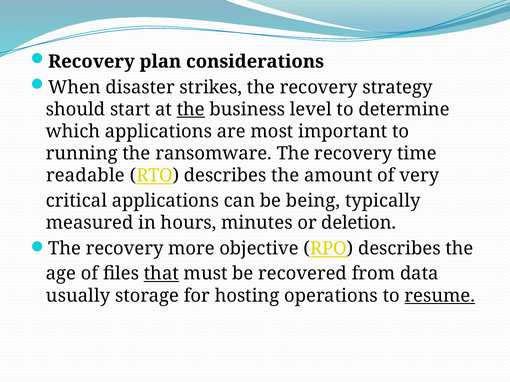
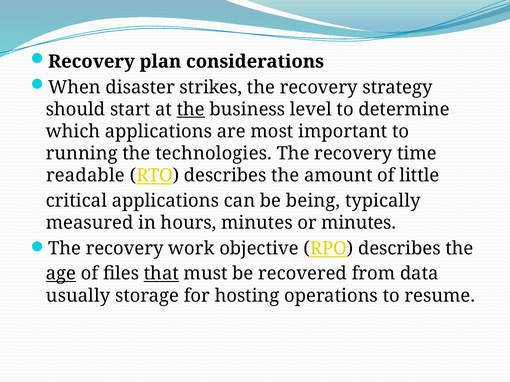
ransomware: ransomware -> technologies (214, 154)
very: very -> little (419, 176)
or deletion: deletion -> minutes (359, 223)
more: more -> work (191, 249)
age underline: none -> present (61, 274)
resume underline: present -> none (440, 296)
